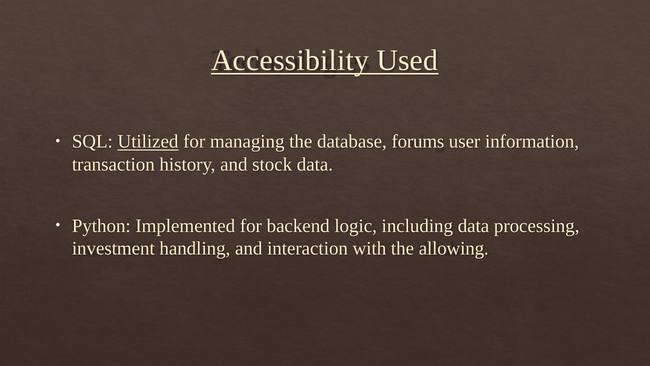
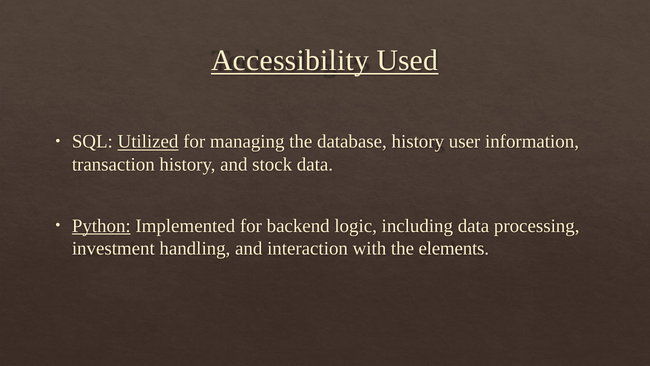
database forums: forums -> history (418, 142)
Python underline: none -> present (101, 226)
allowing: allowing -> elements (454, 248)
